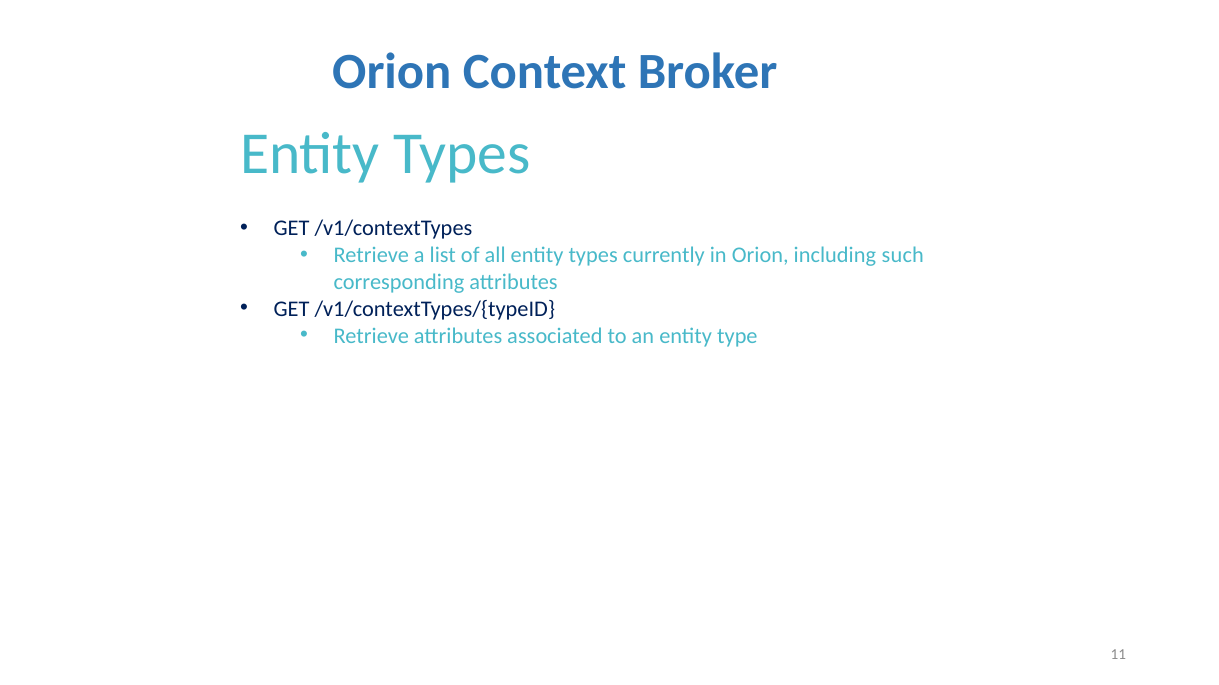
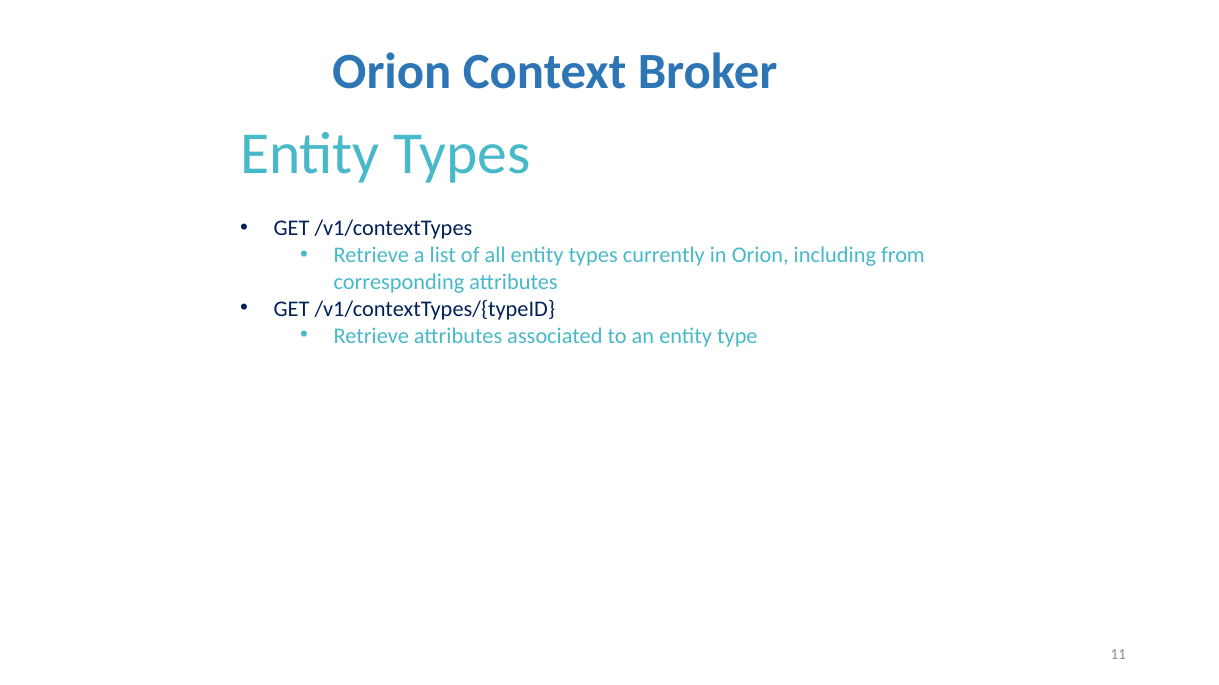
such: such -> from (903, 256)
